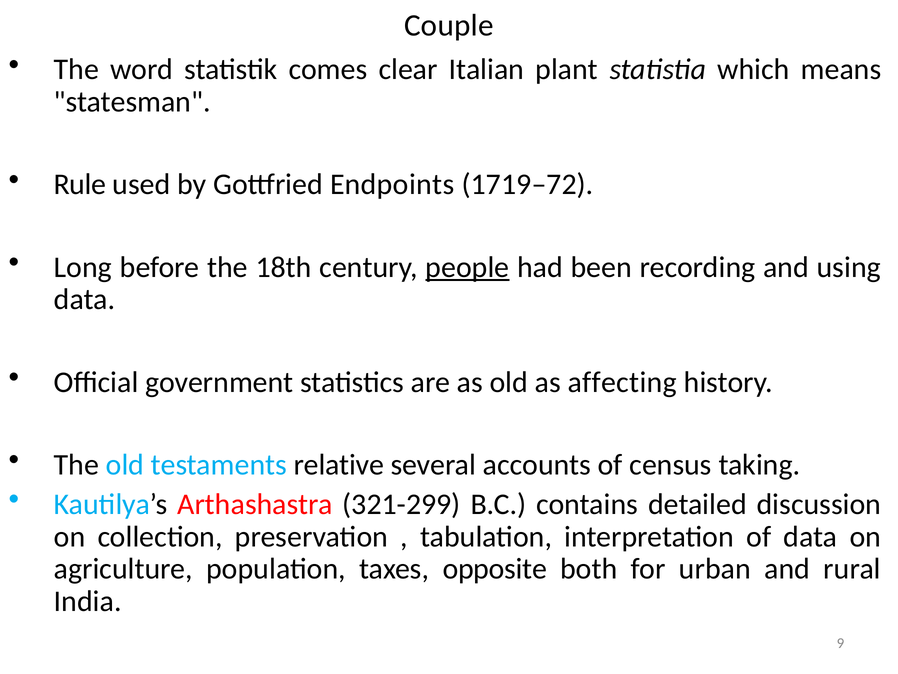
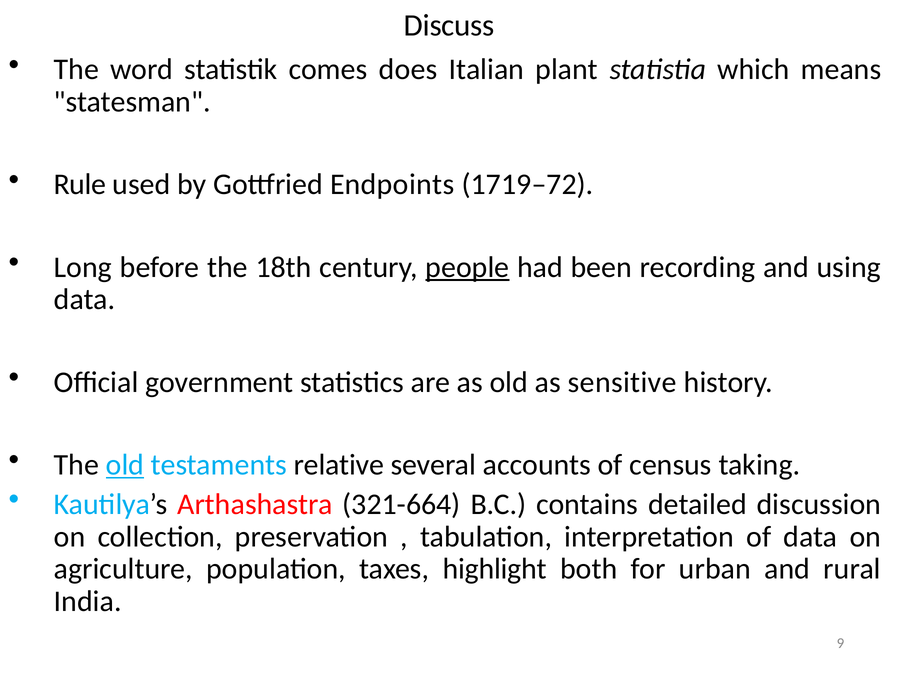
Couple: Couple -> Discuss (449, 25)
clear: clear -> does (408, 69)
affecting: affecting -> sensitive (622, 382)
old underline: none -> present (125, 464)
321-299: 321-299 -> 321-664 (401, 504)
opposite: opposite -> highlight (495, 569)
